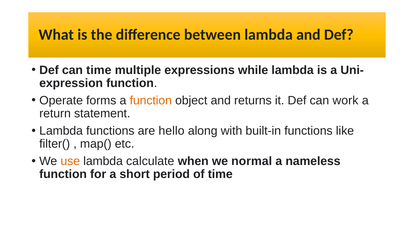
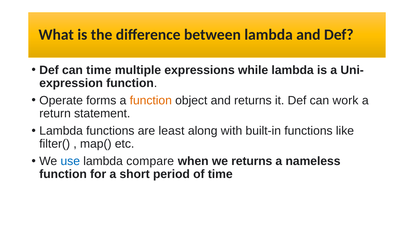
hello: hello -> least (172, 131)
use colour: orange -> blue (70, 161)
calculate: calculate -> compare (150, 161)
we normal: normal -> returns (252, 161)
